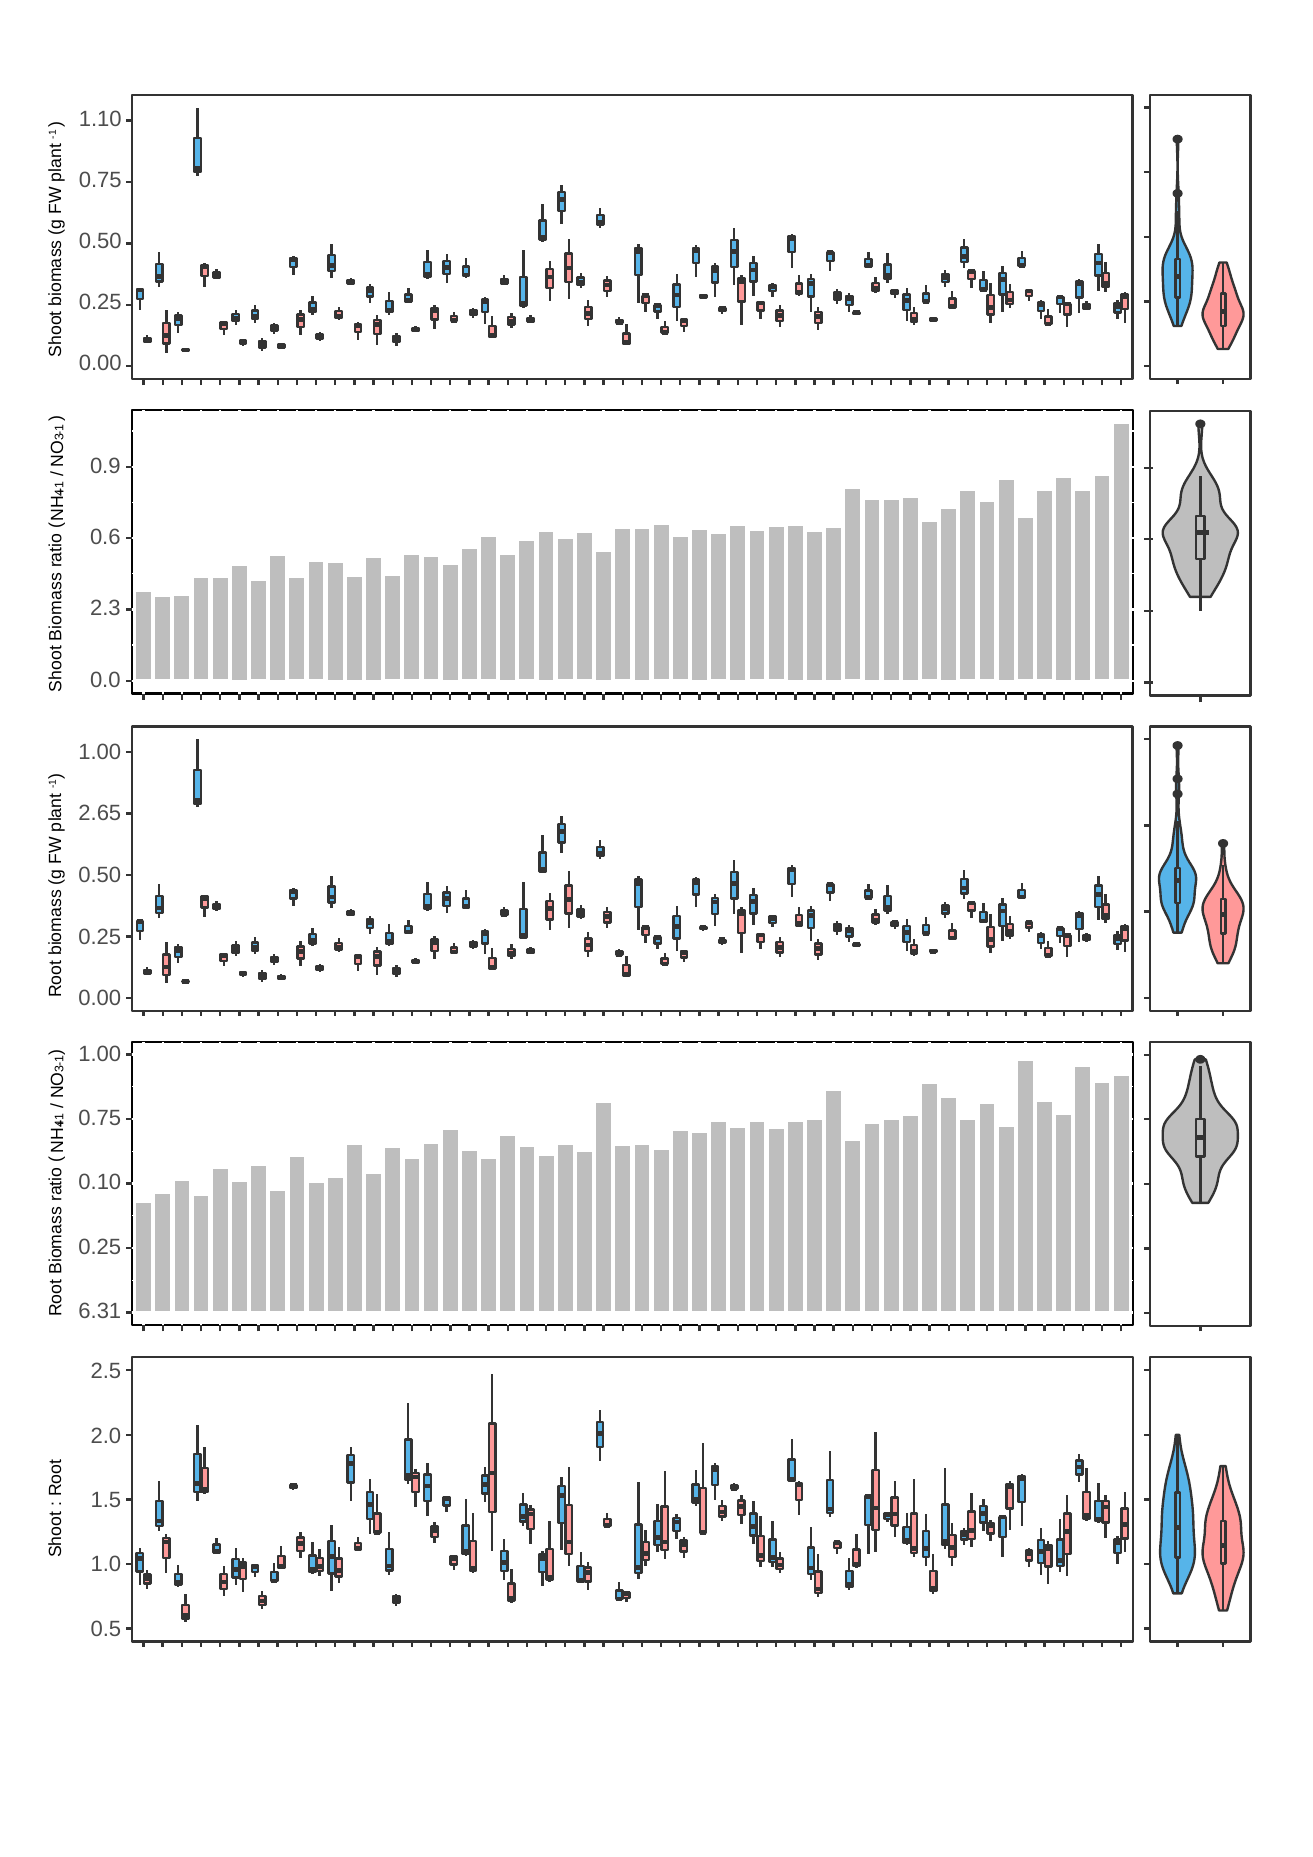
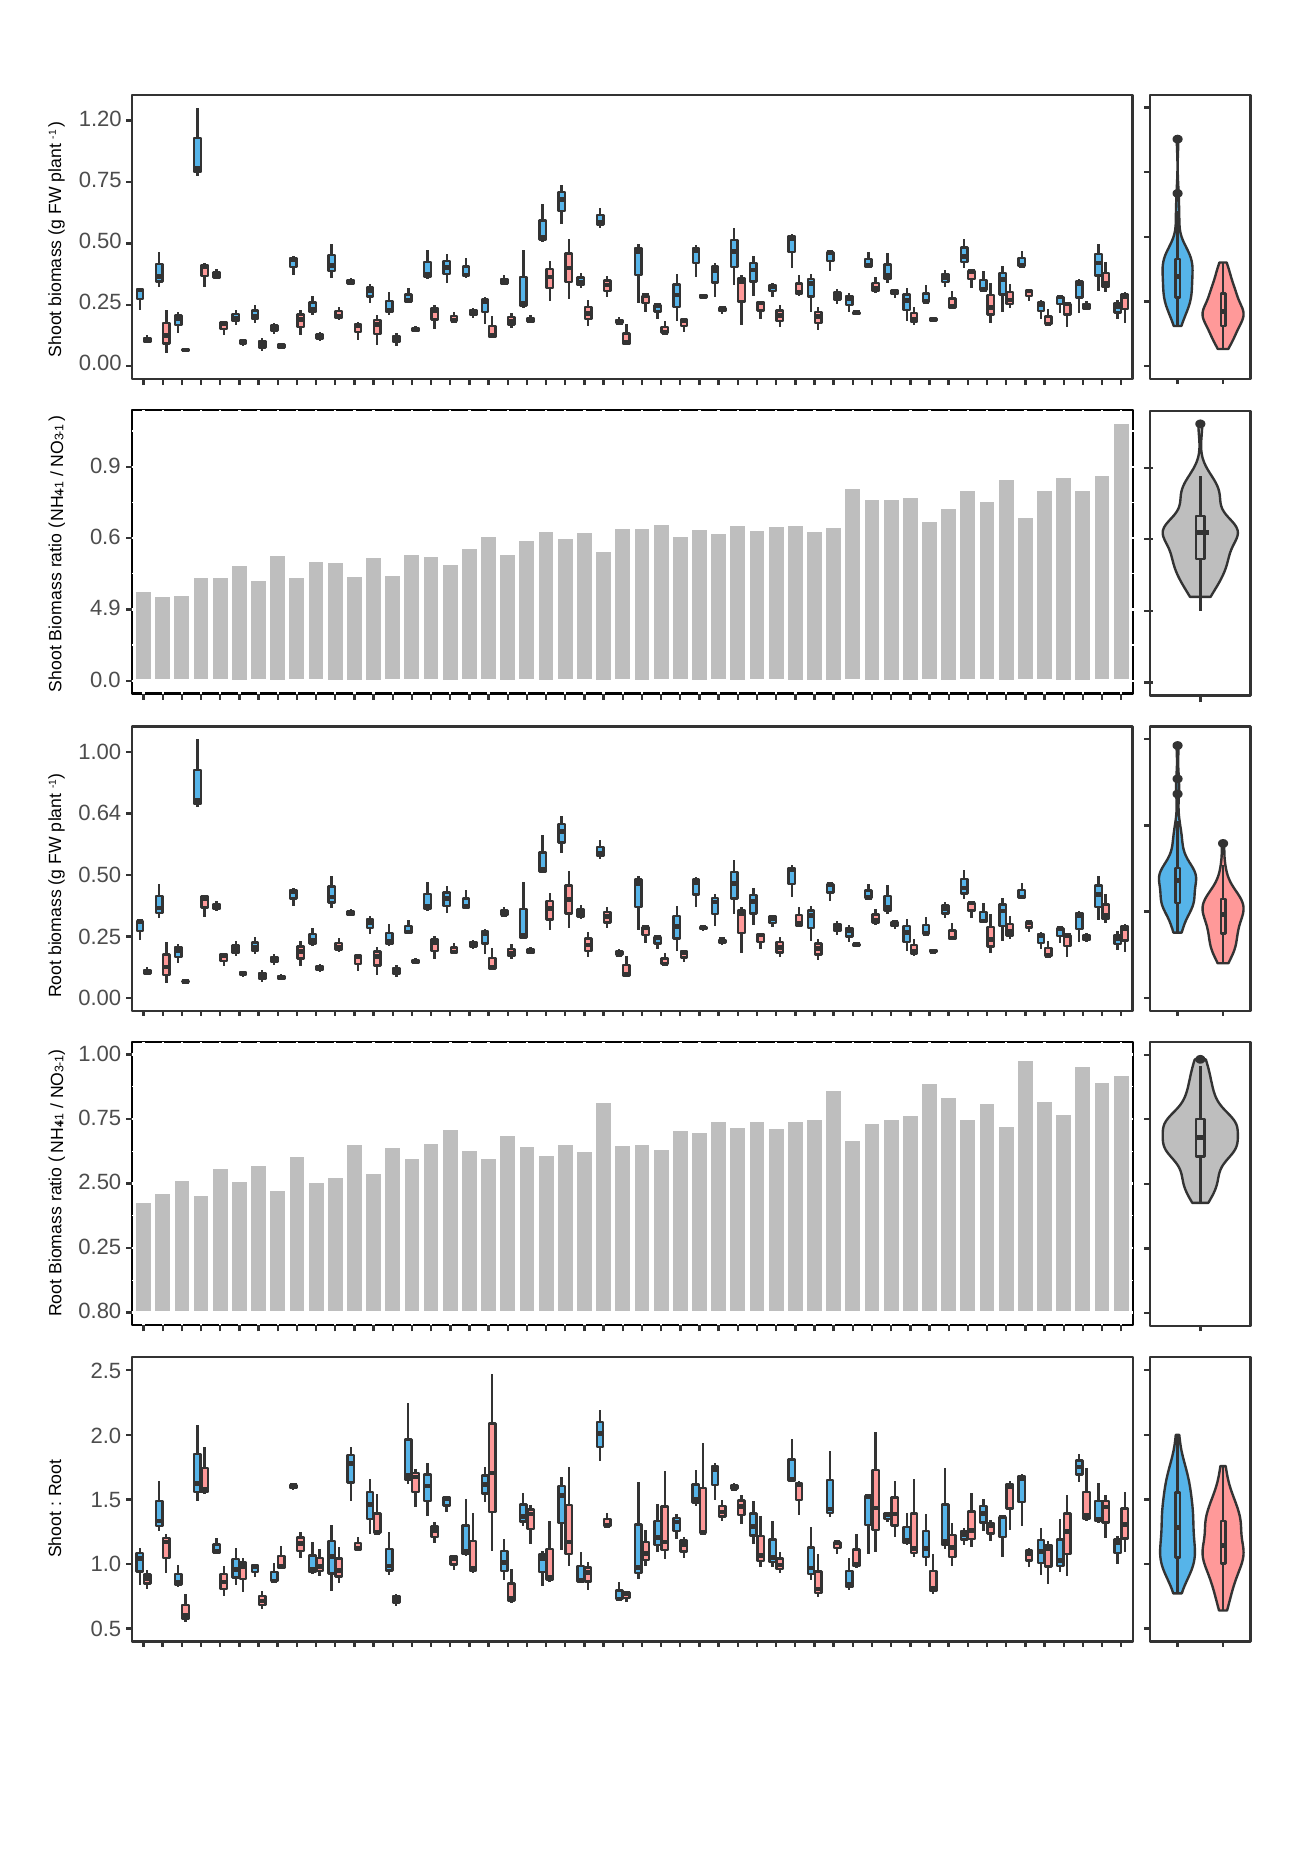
1.10: 1.10 -> 1.20 (100, 120)
2.3: 2.3 -> 4.9 (105, 608)
2.65: 2.65 -> 0.64 (100, 814)
0.10: 0.10 -> 2.50 (100, 1183)
6.31: 6.31 -> 0.80 (100, 1312)
